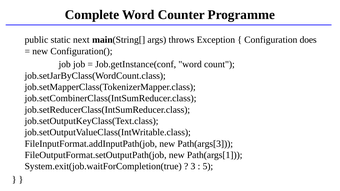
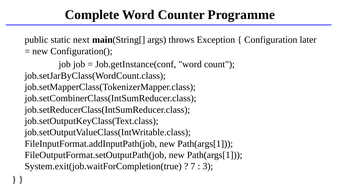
does: does -> later (308, 40)
FileInputFormat.addInputPath(job new Path(args[3: Path(args[3 -> Path(args[1 (205, 144)
3: 3 -> 7 (193, 167)
5: 5 -> 3 (208, 167)
